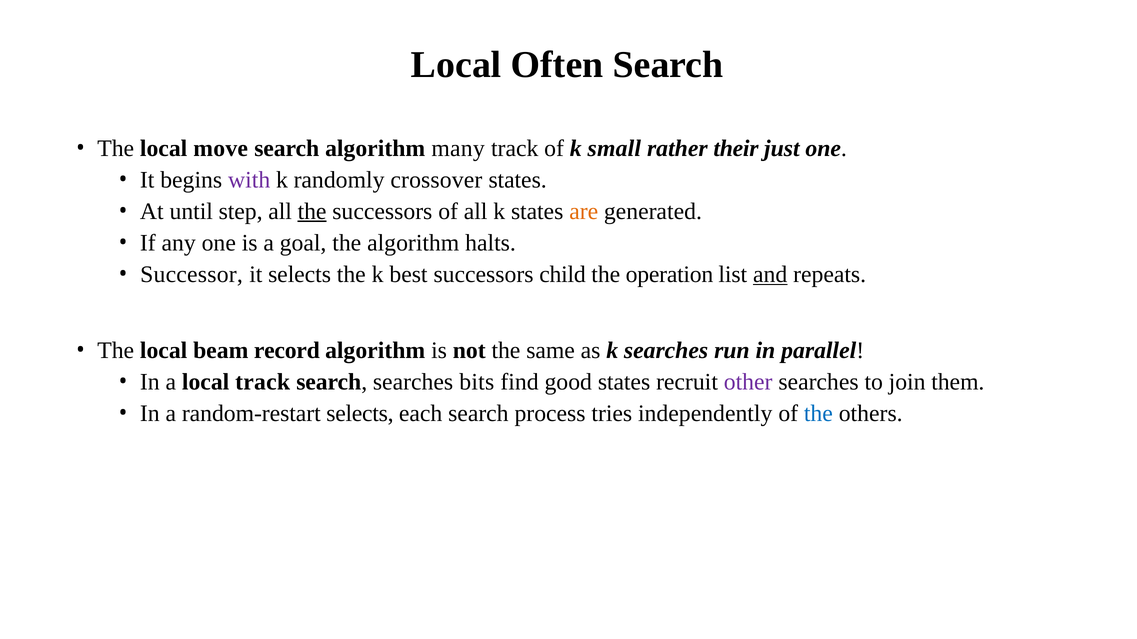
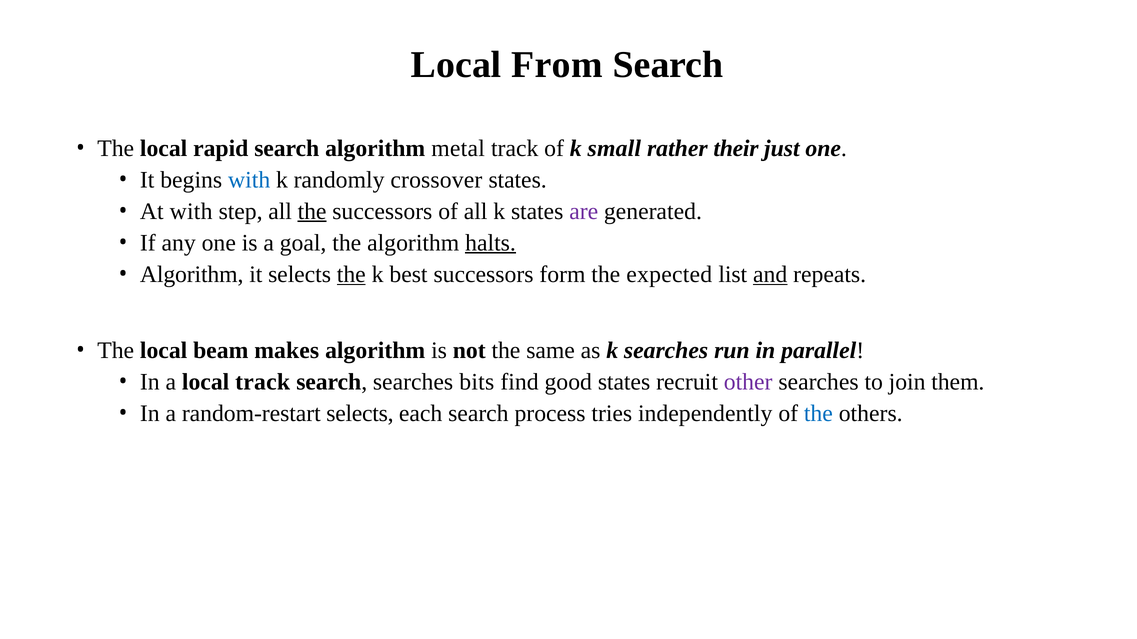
Often: Often -> From (557, 65)
move: move -> rapid (221, 148)
many: many -> metal (458, 148)
with colour: purple -> blue (249, 180)
At until: until -> with (191, 211)
are colour: orange -> purple (584, 211)
halts underline: none -> present (491, 243)
Successor: Successor -> Algorithm (192, 275)
the underline: none -> present (351, 275)
child: child -> form (562, 275)
operation: operation -> expected (669, 275)
record: record -> makes (287, 351)
